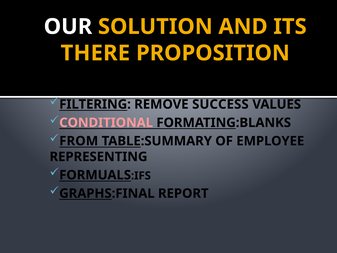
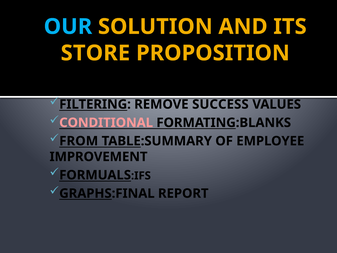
OUR colour: white -> light blue (68, 27)
THERE: THERE -> STORE (95, 53)
REPRESENTING: REPRESENTING -> IMPROVEMENT (99, 157)
